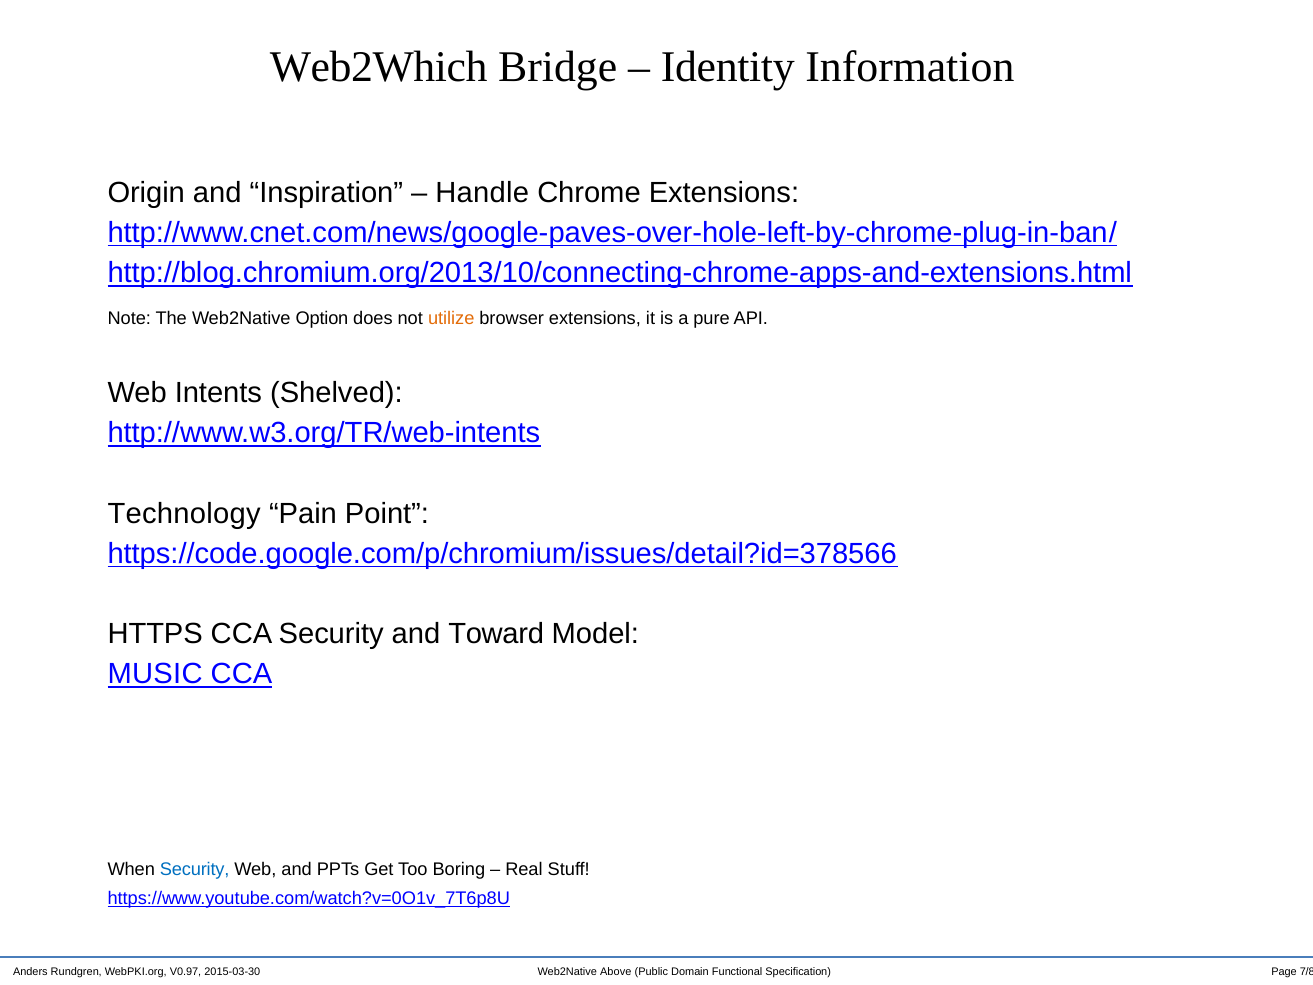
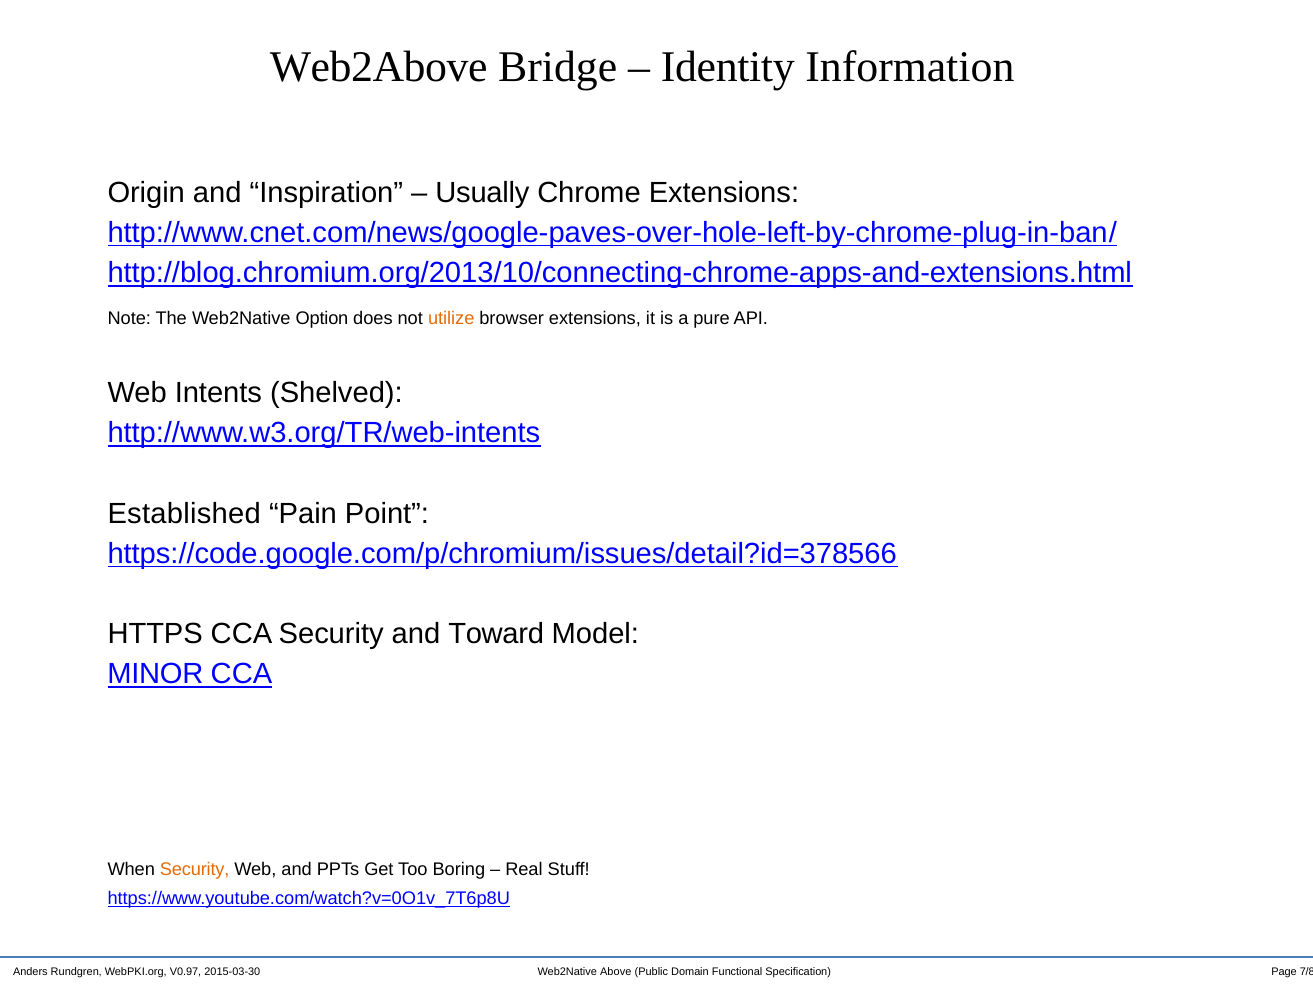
Web2Which: Web2Which -> Web2Above (379, 67)
Handle: Handle -> Usually (482, 193)
Technology: Technology -> Established (184, 513)
MUSIC: MUSIC -> MINOR (155, 674)
Security colour: blue -> orange (195, 869)
